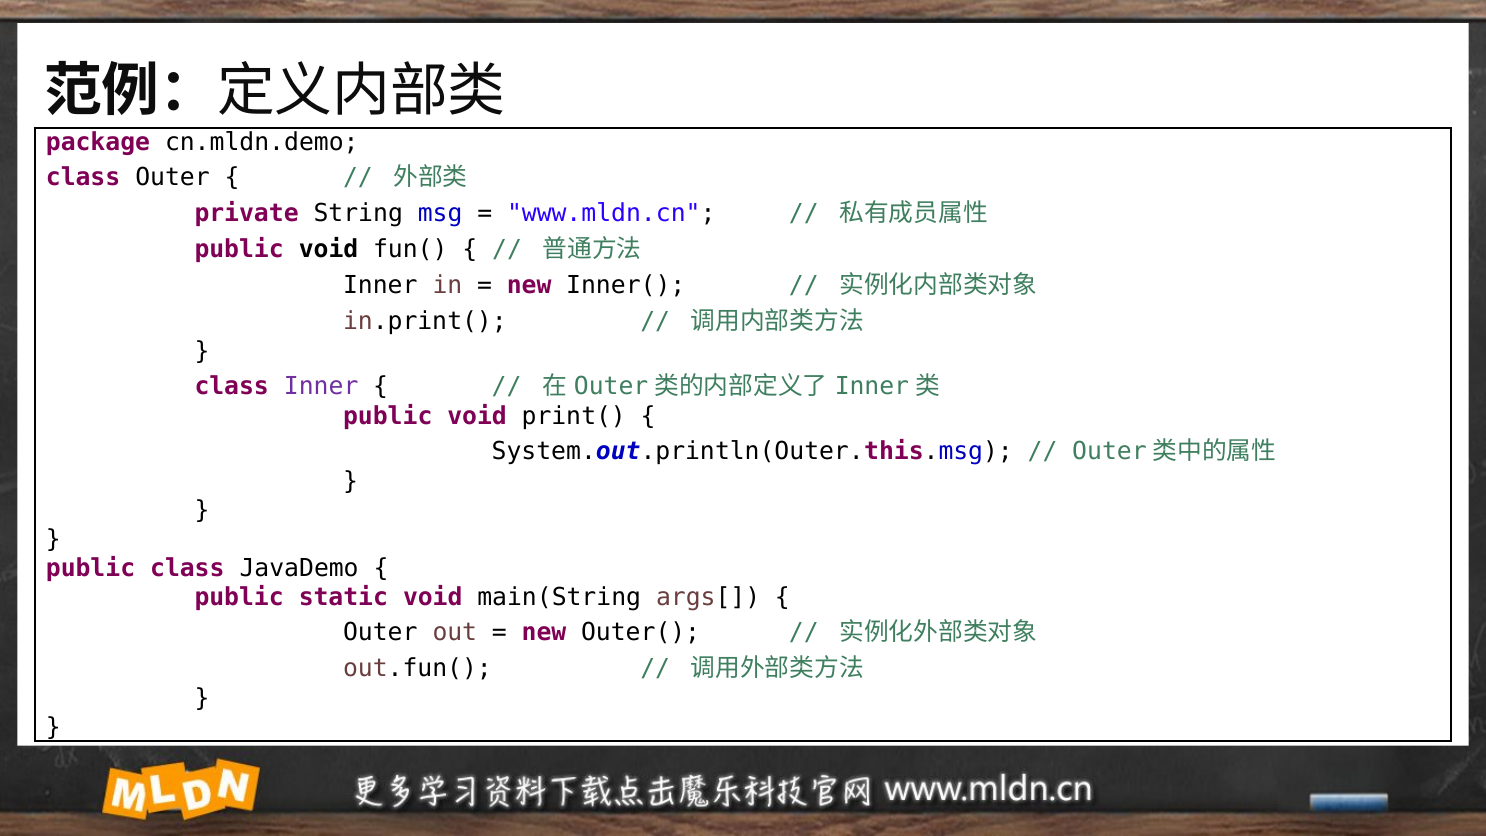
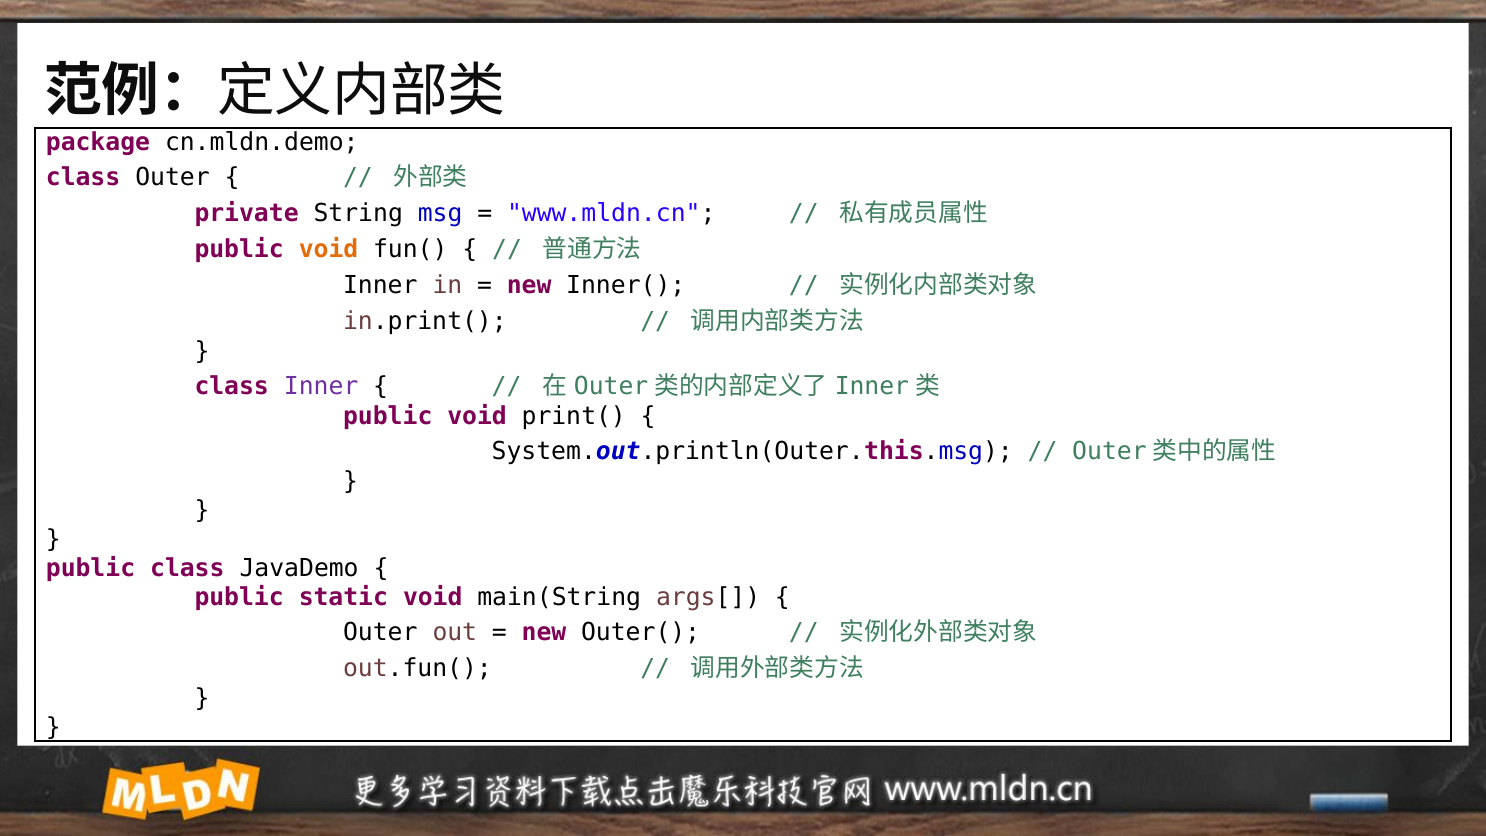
void colour: black -> orange (329, 249)
